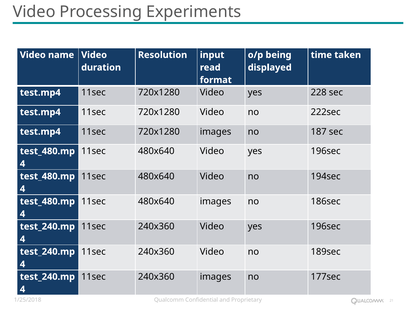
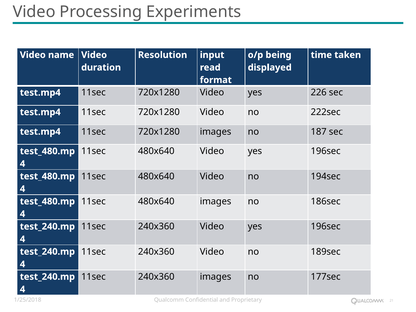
228: 228 -> 226 (319, 93)
